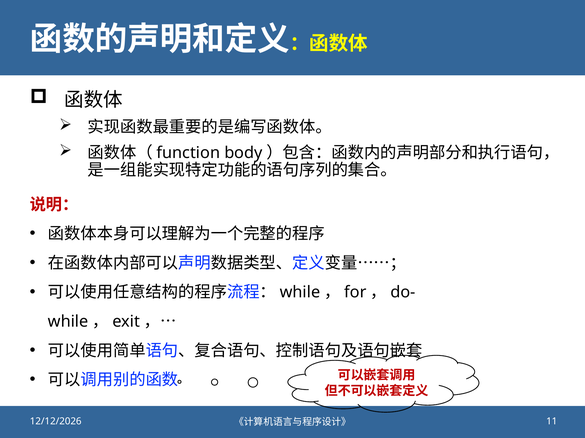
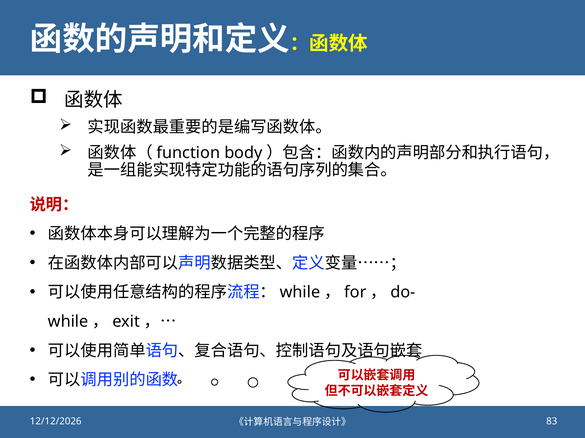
11: 11 -> 83 (552, 422)
